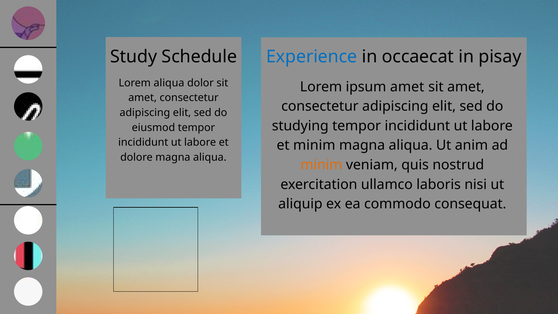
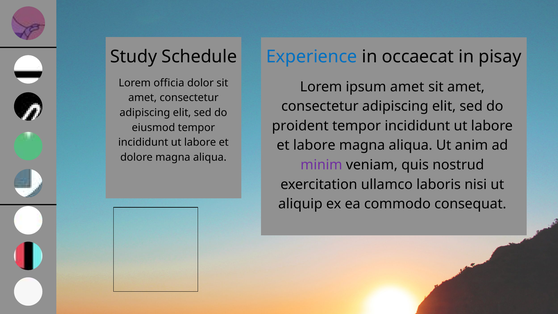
Lorem aliqua: aliqua -> officia (169, 83)
studying: studying -> proident (300, 126)
et minim: minim -> labore (314, 145)
minim colour: orange -> purple (321, 165)
